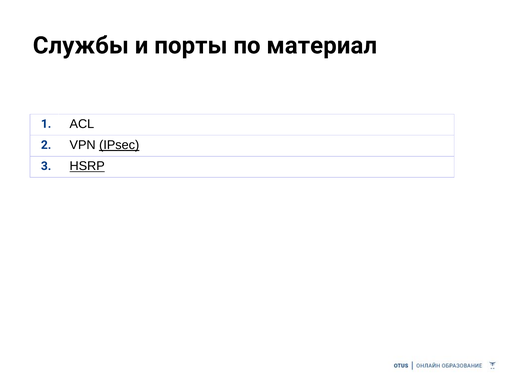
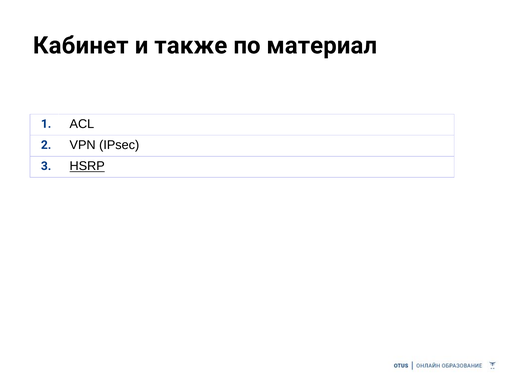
Службы: Службы -> Кабинет (81, 46)
порты: порты -> также (191, 46)
IPsec underline: present -> none (119, 145)
